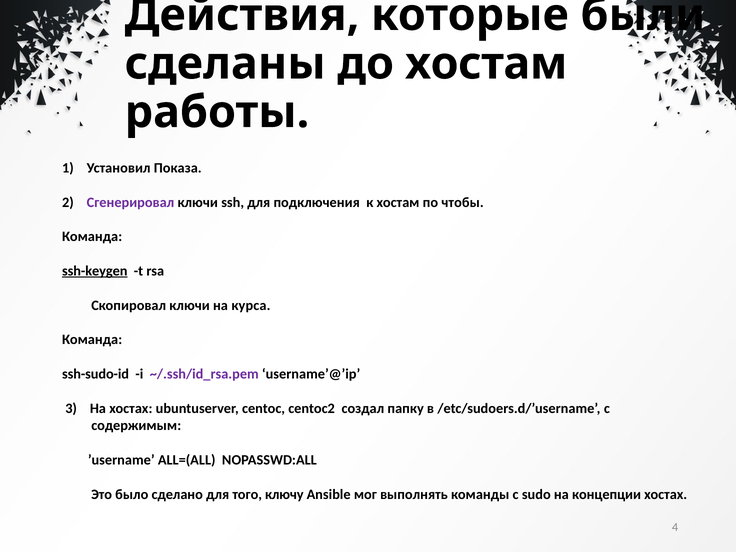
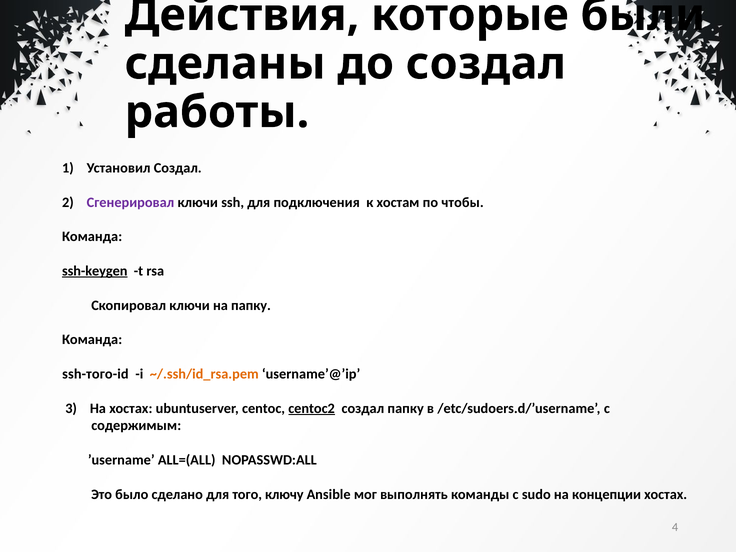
до хостам: хостам -> создал (486, 64)
Установил Показа: Показа -> Создал (178, 168)
на курса: курса -> папку (251, 305)
ssh-sudo-id: ssh-sudo-id -> ssh-того-id (95, 374)
~/.ssh/id_rsa.pem colour: purple -> orange (204, 374)
centoc2 underline: none -> present (312, 408)
